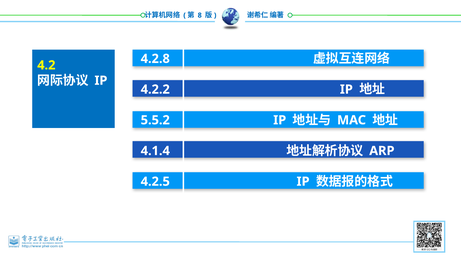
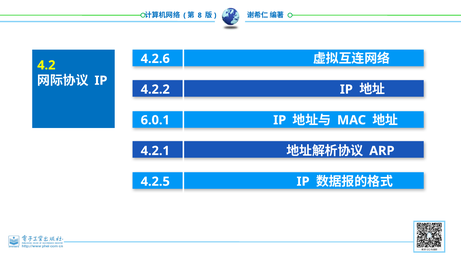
4.2.8: 4.2.8 -> 4.2.6 (155, 59)
5.5.2: 5.5.2 -> 6.0.1 (155, 120)
4.1.4: 4.1.4 -> 4.2.1 (155, 151)
